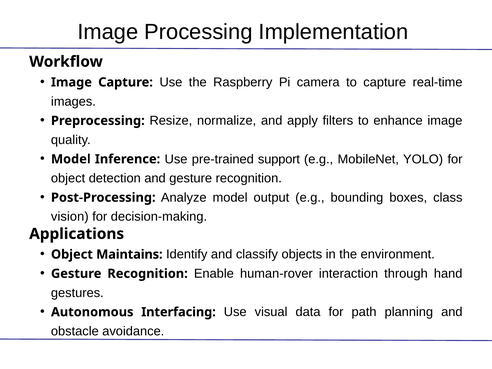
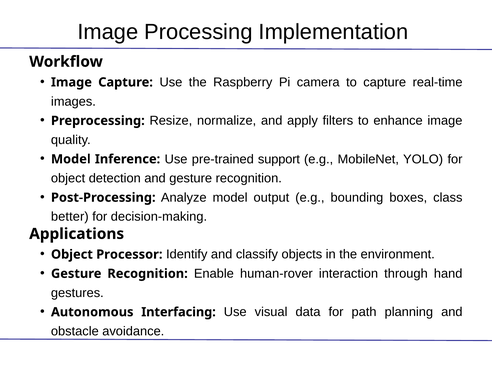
vision: vision -> better (70, 217)
Maintains: Maintains -> Processor (129, 254)
